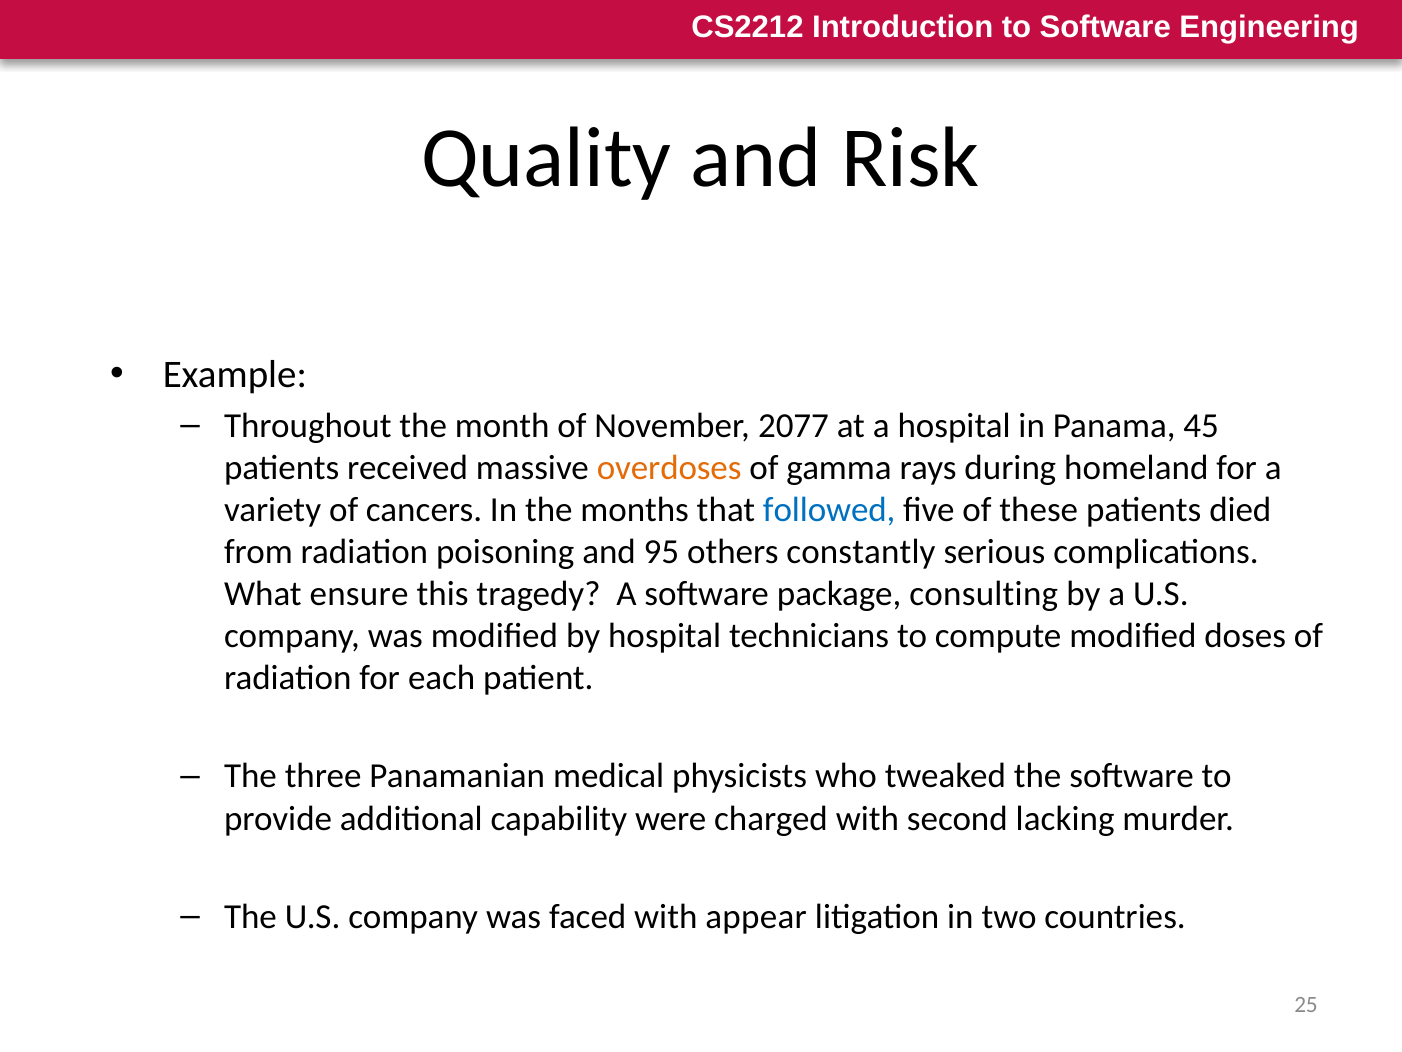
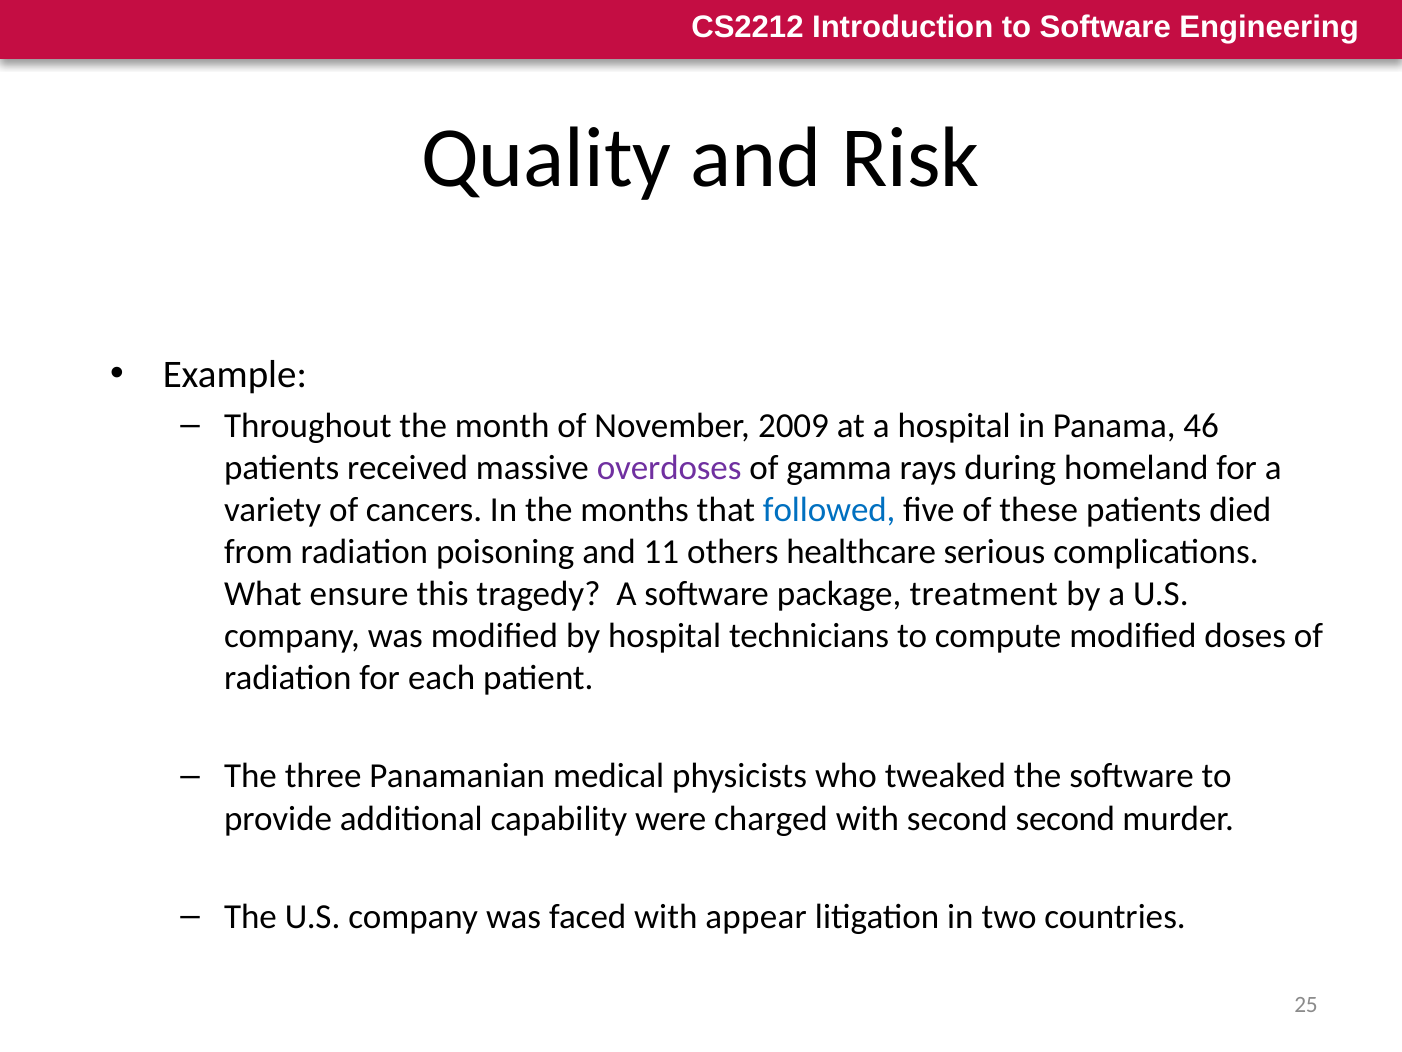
2077: 2077 -> 2009 (793, 426)
45: 45 -> 46 (1201, 426)
overdoses colour: orange -> purple (669, 468)
95: 95 -> 11 (661, 552)
constantly: constantly -> healthcare (861, 552)
consulting: consulting -> treatment (984, 594)
second lacking: lacking -> second (1065, 818)
